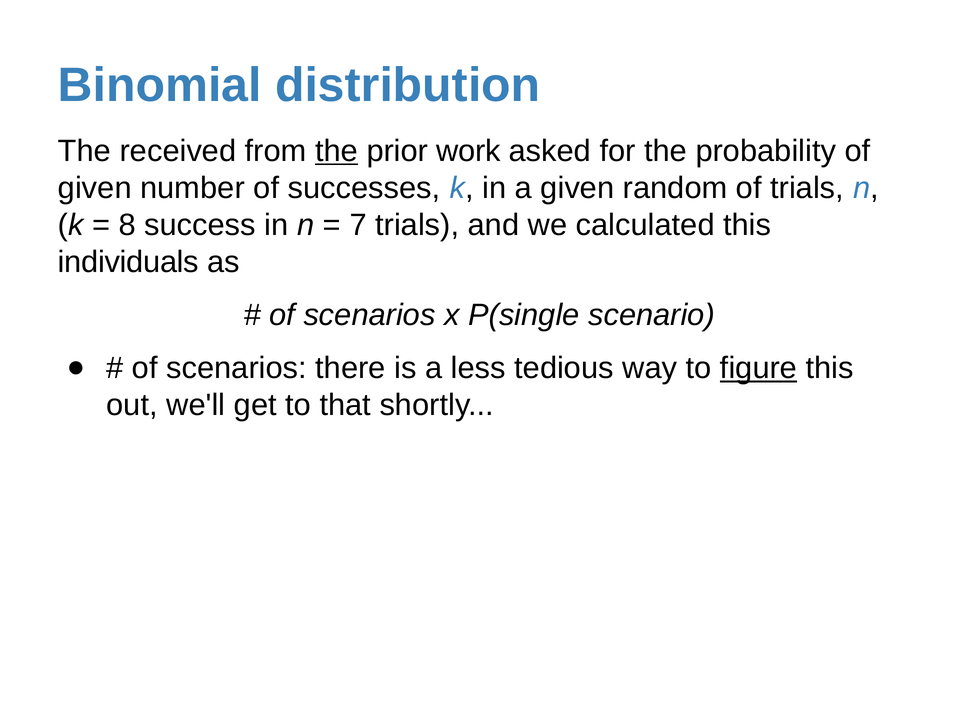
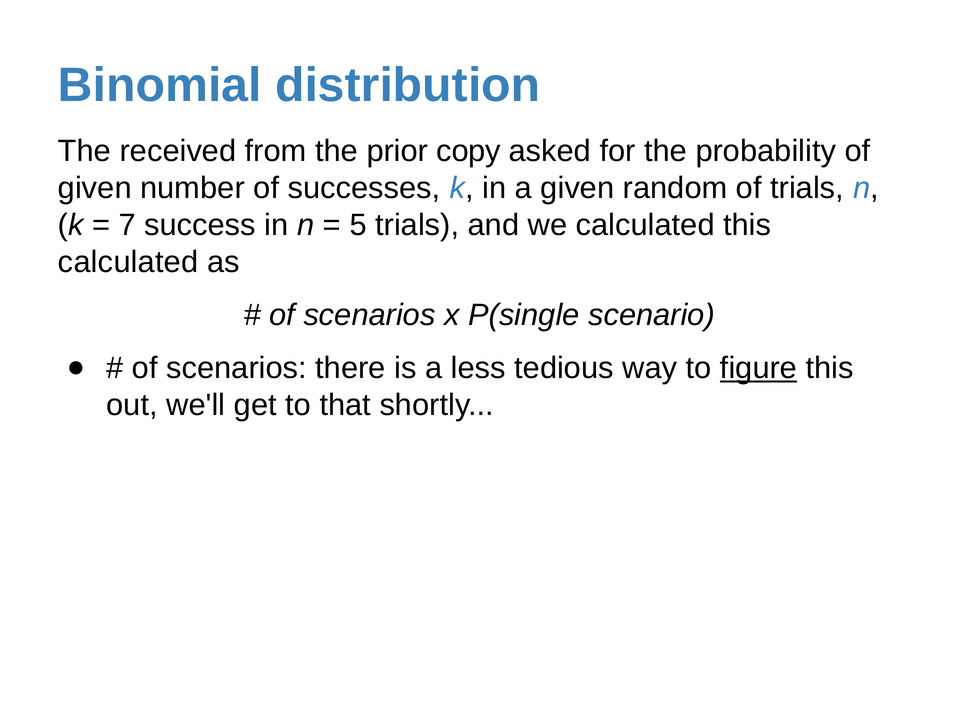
the underline: present -> none (336, 151)
work: work -> copy (469, 151)
8: 8 -> 7 (127, 225)
7: 7 -> 5 (358, 225)
individuals: individuals -> calculated (128, 262)
